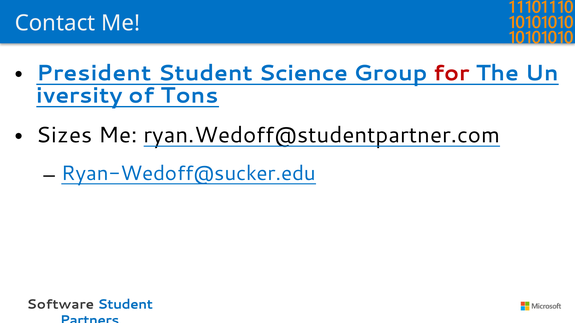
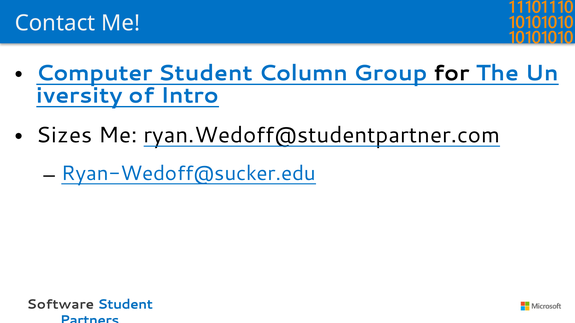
President: President -> Computer (94, 73)
Science: Science -> Column (303, 73)
for colour: red -> black (452, 73)
Tons: Tons -> Intro (190, 96)
